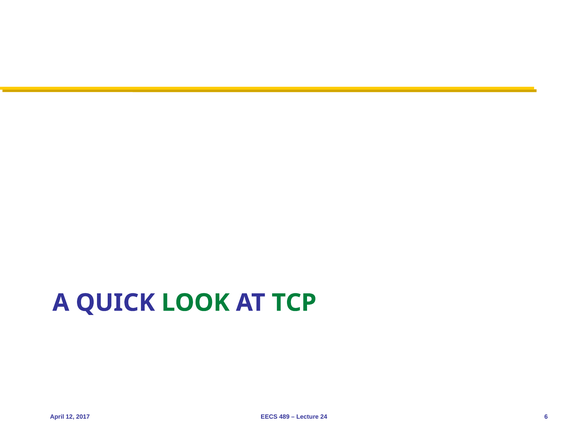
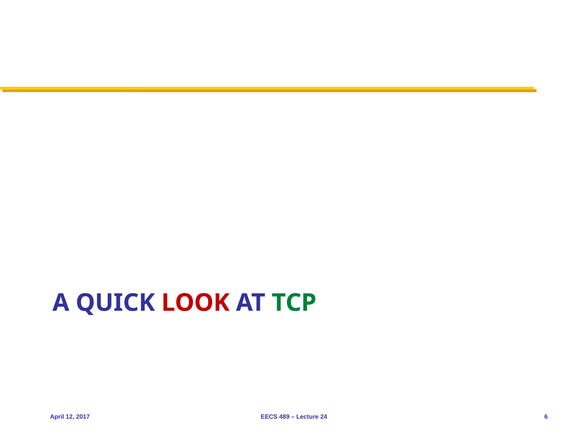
LOOK colour: green -> red (196, 303)
